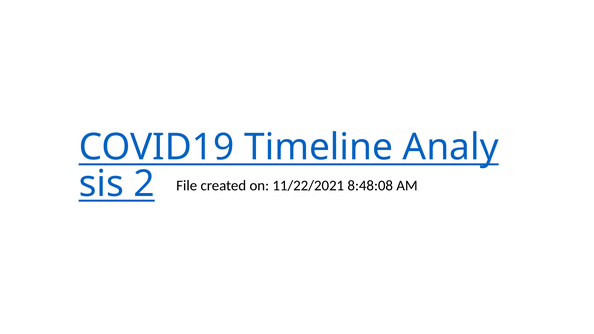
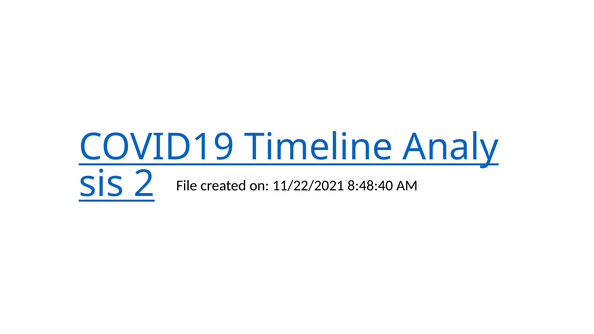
8:48:08: 8:48:08 -> 8:48:40 (370, 186)
